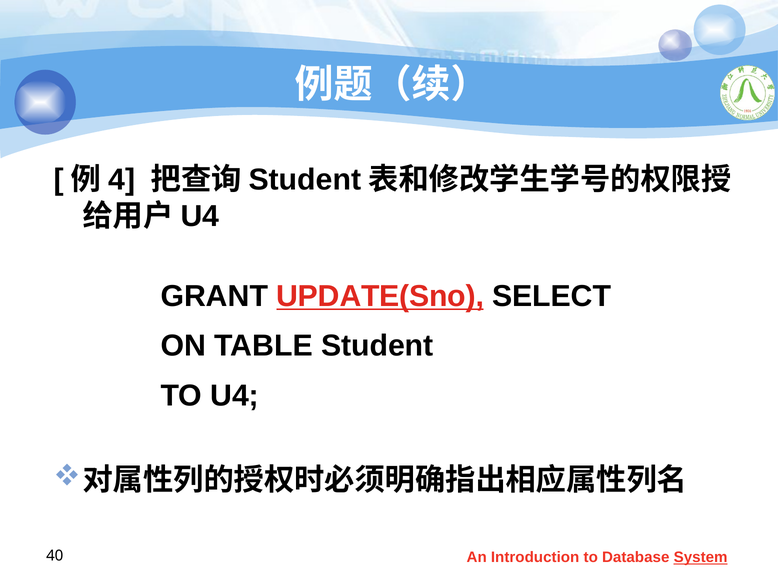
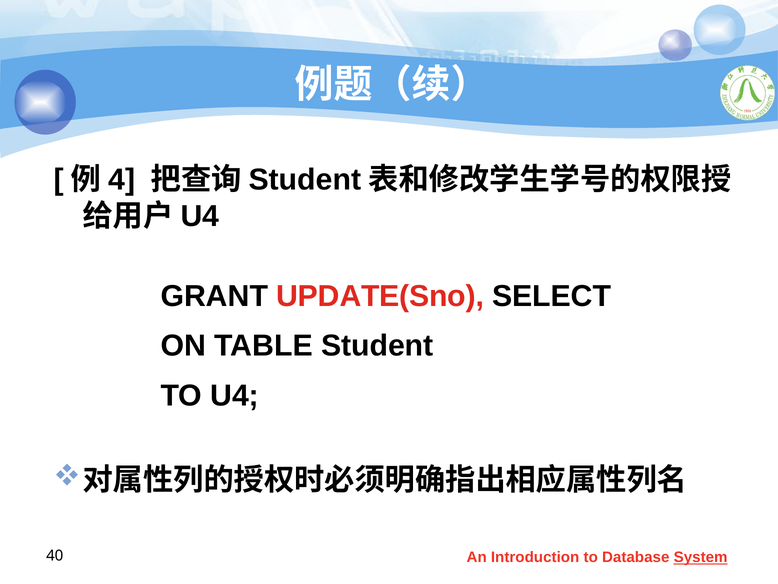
UPDATE(Sno underline: present -> none (380, 296)
